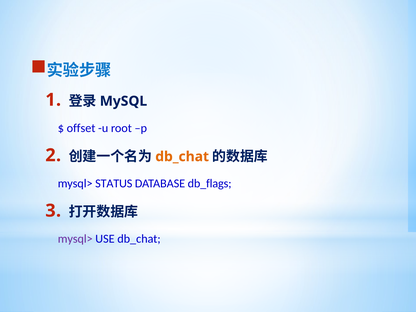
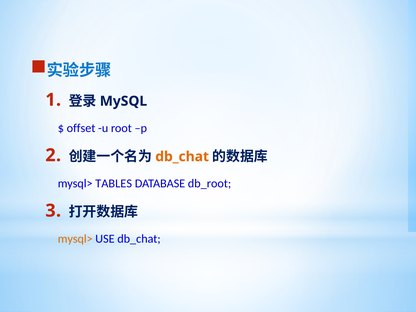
STATUS: STATUS -> TABLES (114, 184)
db_flags: db_flags -> db_root (210, 184)
mysql> colour: purple -> orange (75, 239)
